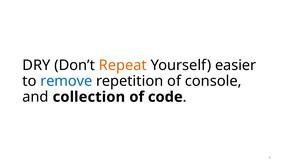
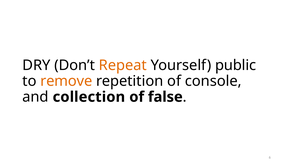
easier: easier -> public (236, 65)
remove colour: blue -> orange (66, 81)
code: code -> false (165, 97)
